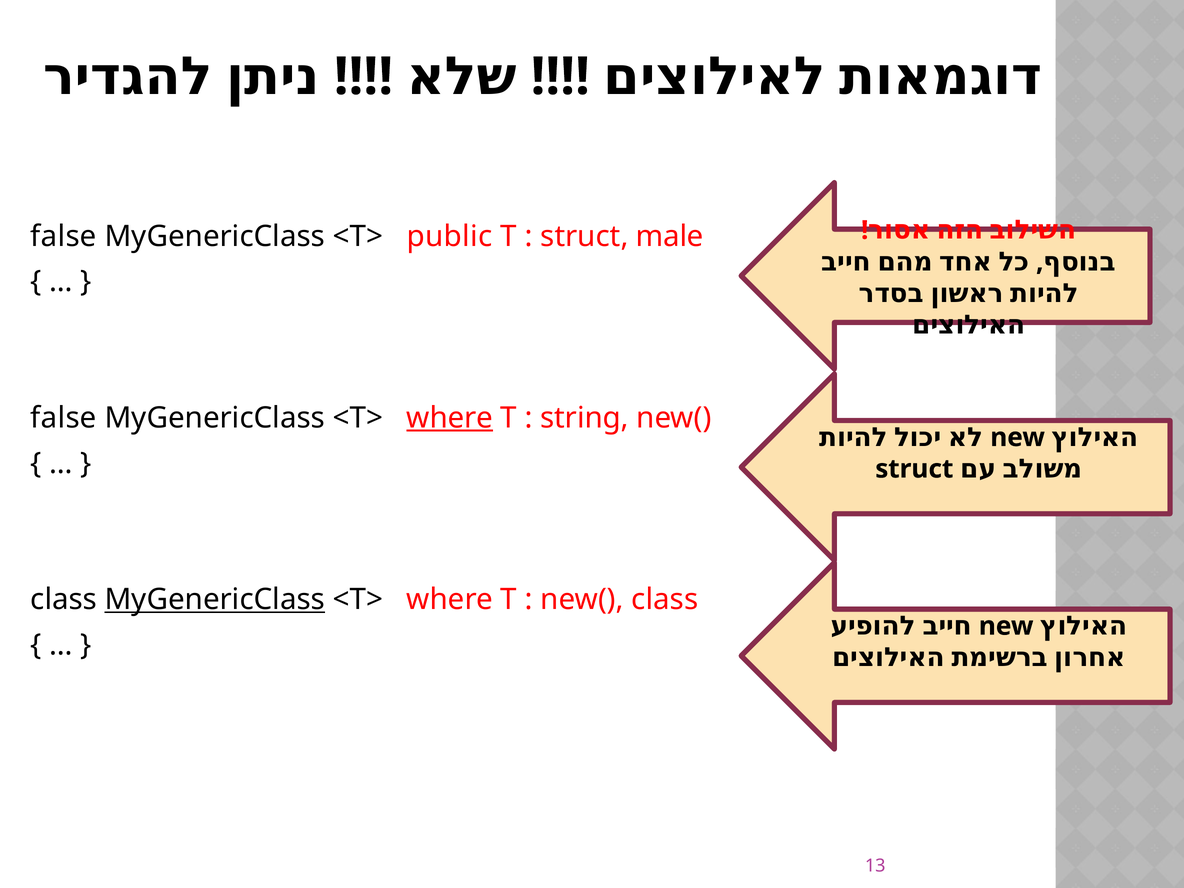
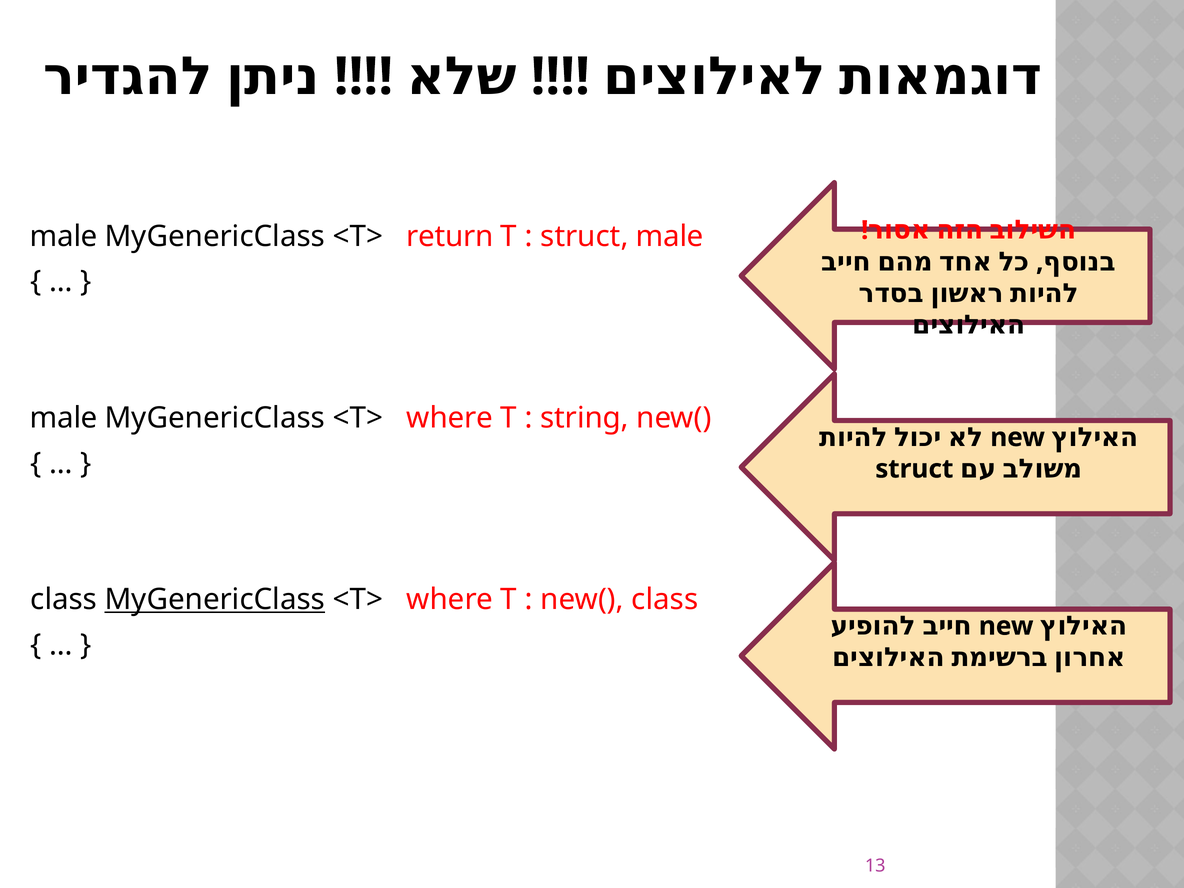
false: false -> male (64, 236)
public: public -> return (450, 236)
false: false -> male (64, 418)
where underline: present -> none (450, 418)
